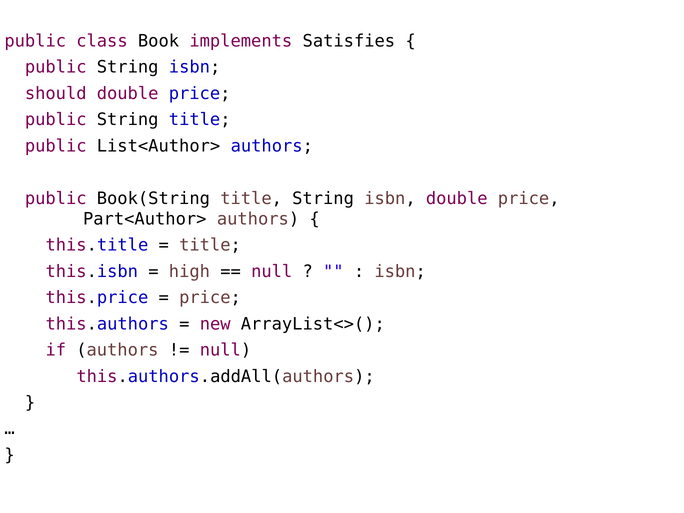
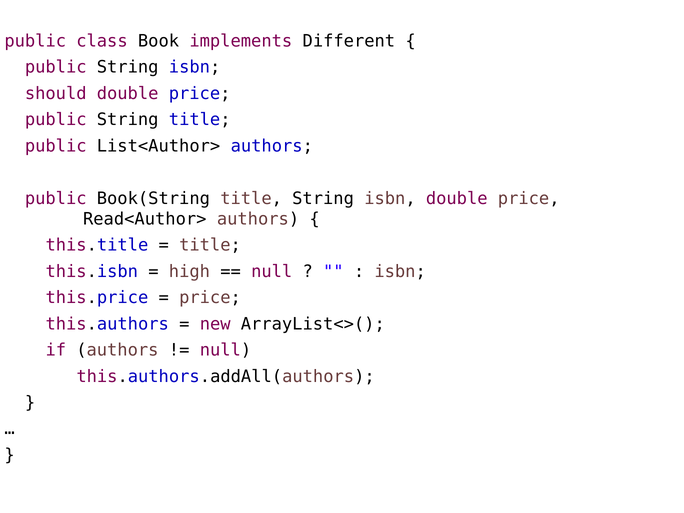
Satisfies: Satisfies -> Different (349, 41)
Part<Author>: Part<Author> -> Read<Author> (145, 219)
